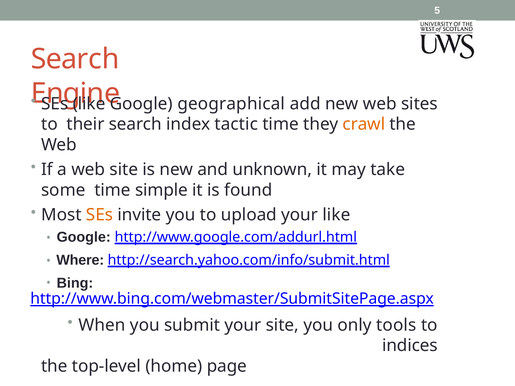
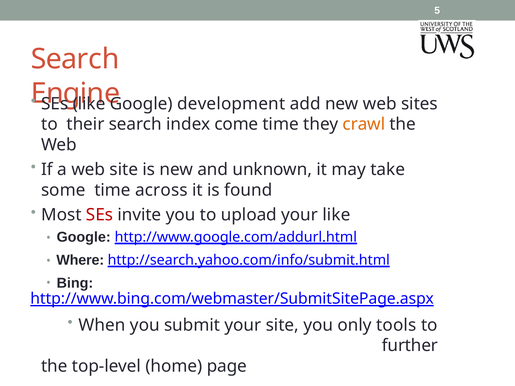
geographical: geographical -> development (231, 104)
tactic: tactic -> come (236, 124)
simple: simple -> across (161, 190)
SEs colour: orange -> red (100, 215)
indices: indices -> further (410, 346)
